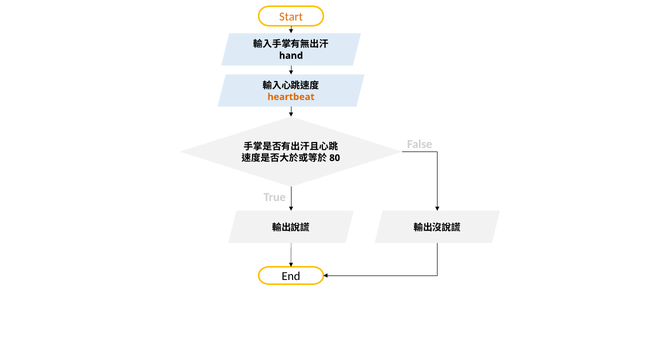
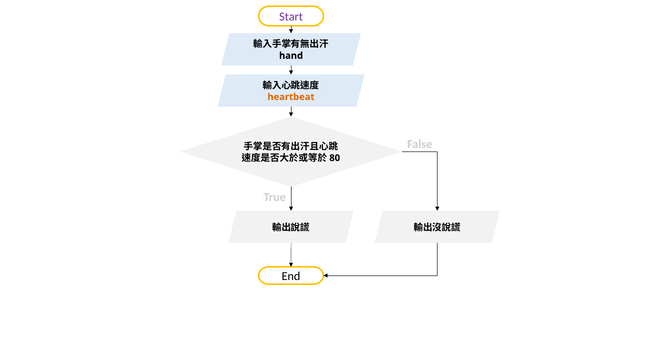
Start colour: orange -> purple (291, 17)
